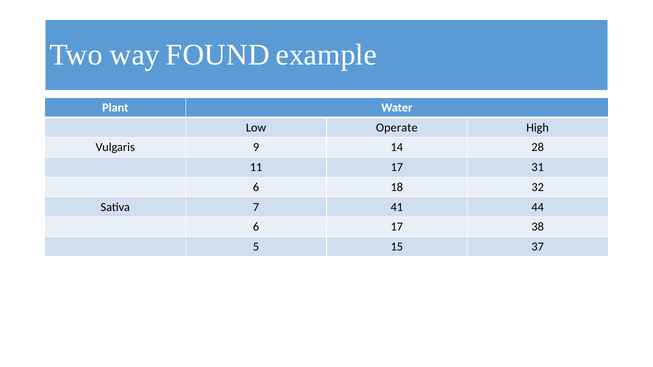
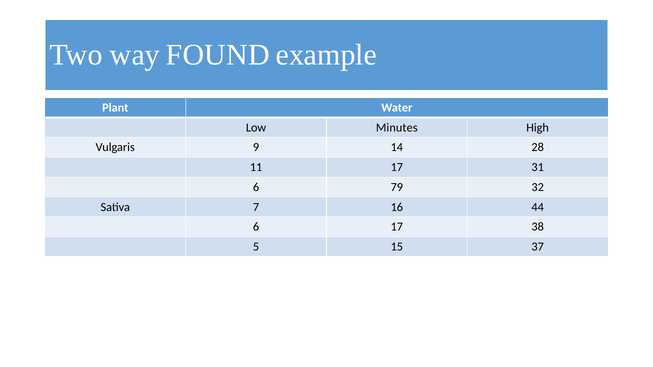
Operate: Operate -> Minutes (397, 128)
18: 18 -> 79 (397, 187)
41: 41 -> 16 (397, 207)
